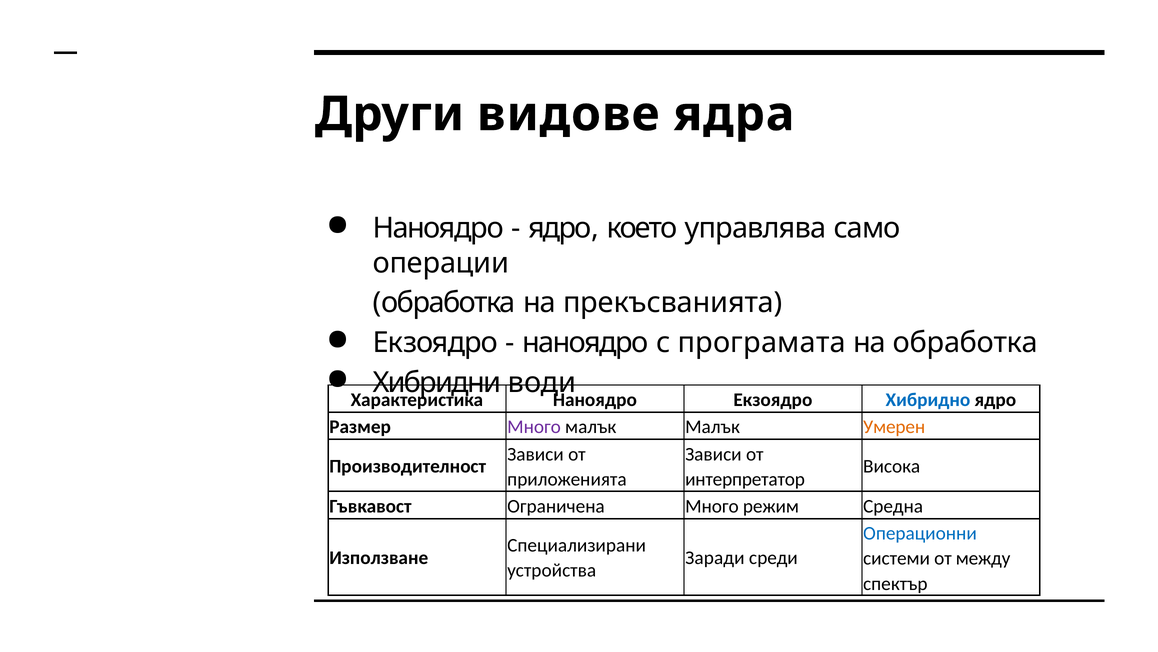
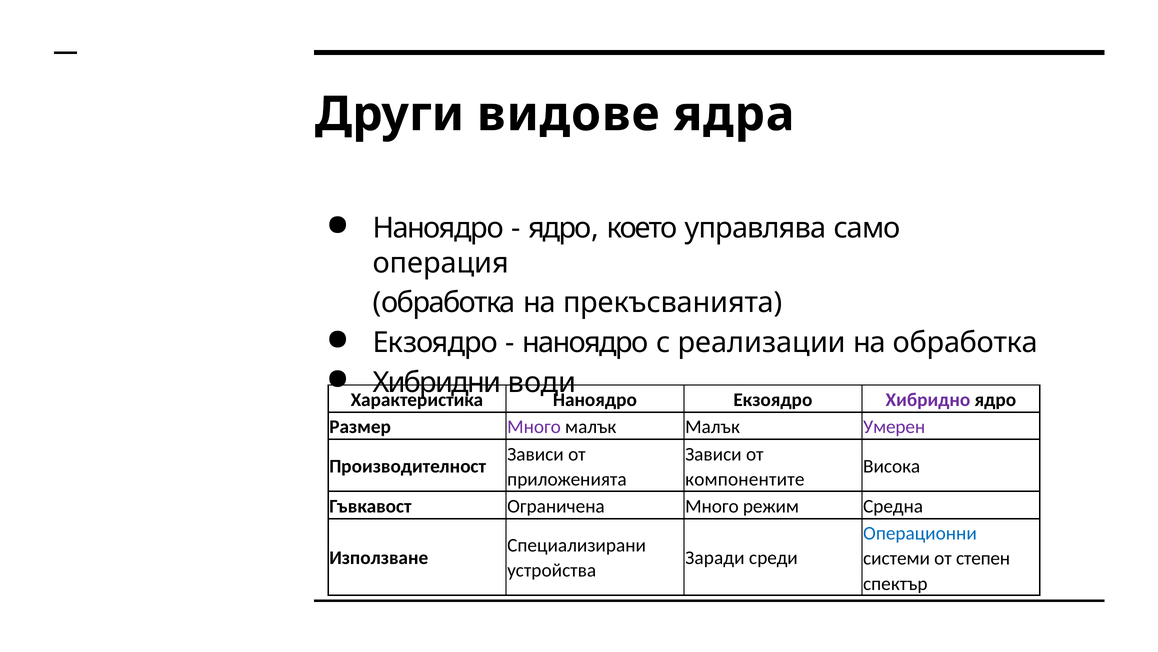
операции: операции -> операция (441, 263)
програмата: програмата -> реализации (762, 342)
Хибридно colour: blue -> purple (928, 399)
Умерен colour: orange -> purple (894, 427)
интерпретатор: интерпретатор -> компонентите (745, 479)
между: между -> степен (983, 558)
